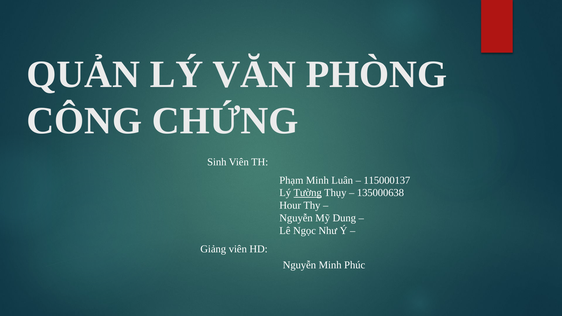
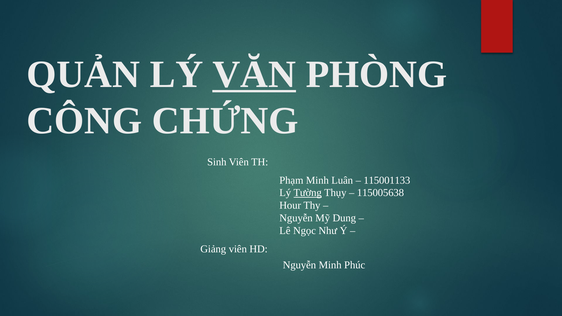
VĂN underline: none -> present (254, 75)
115000137: 115000137 -> 115001133 (387, 180)
135000638: 135000638 -> 115005638 (380, 193)
